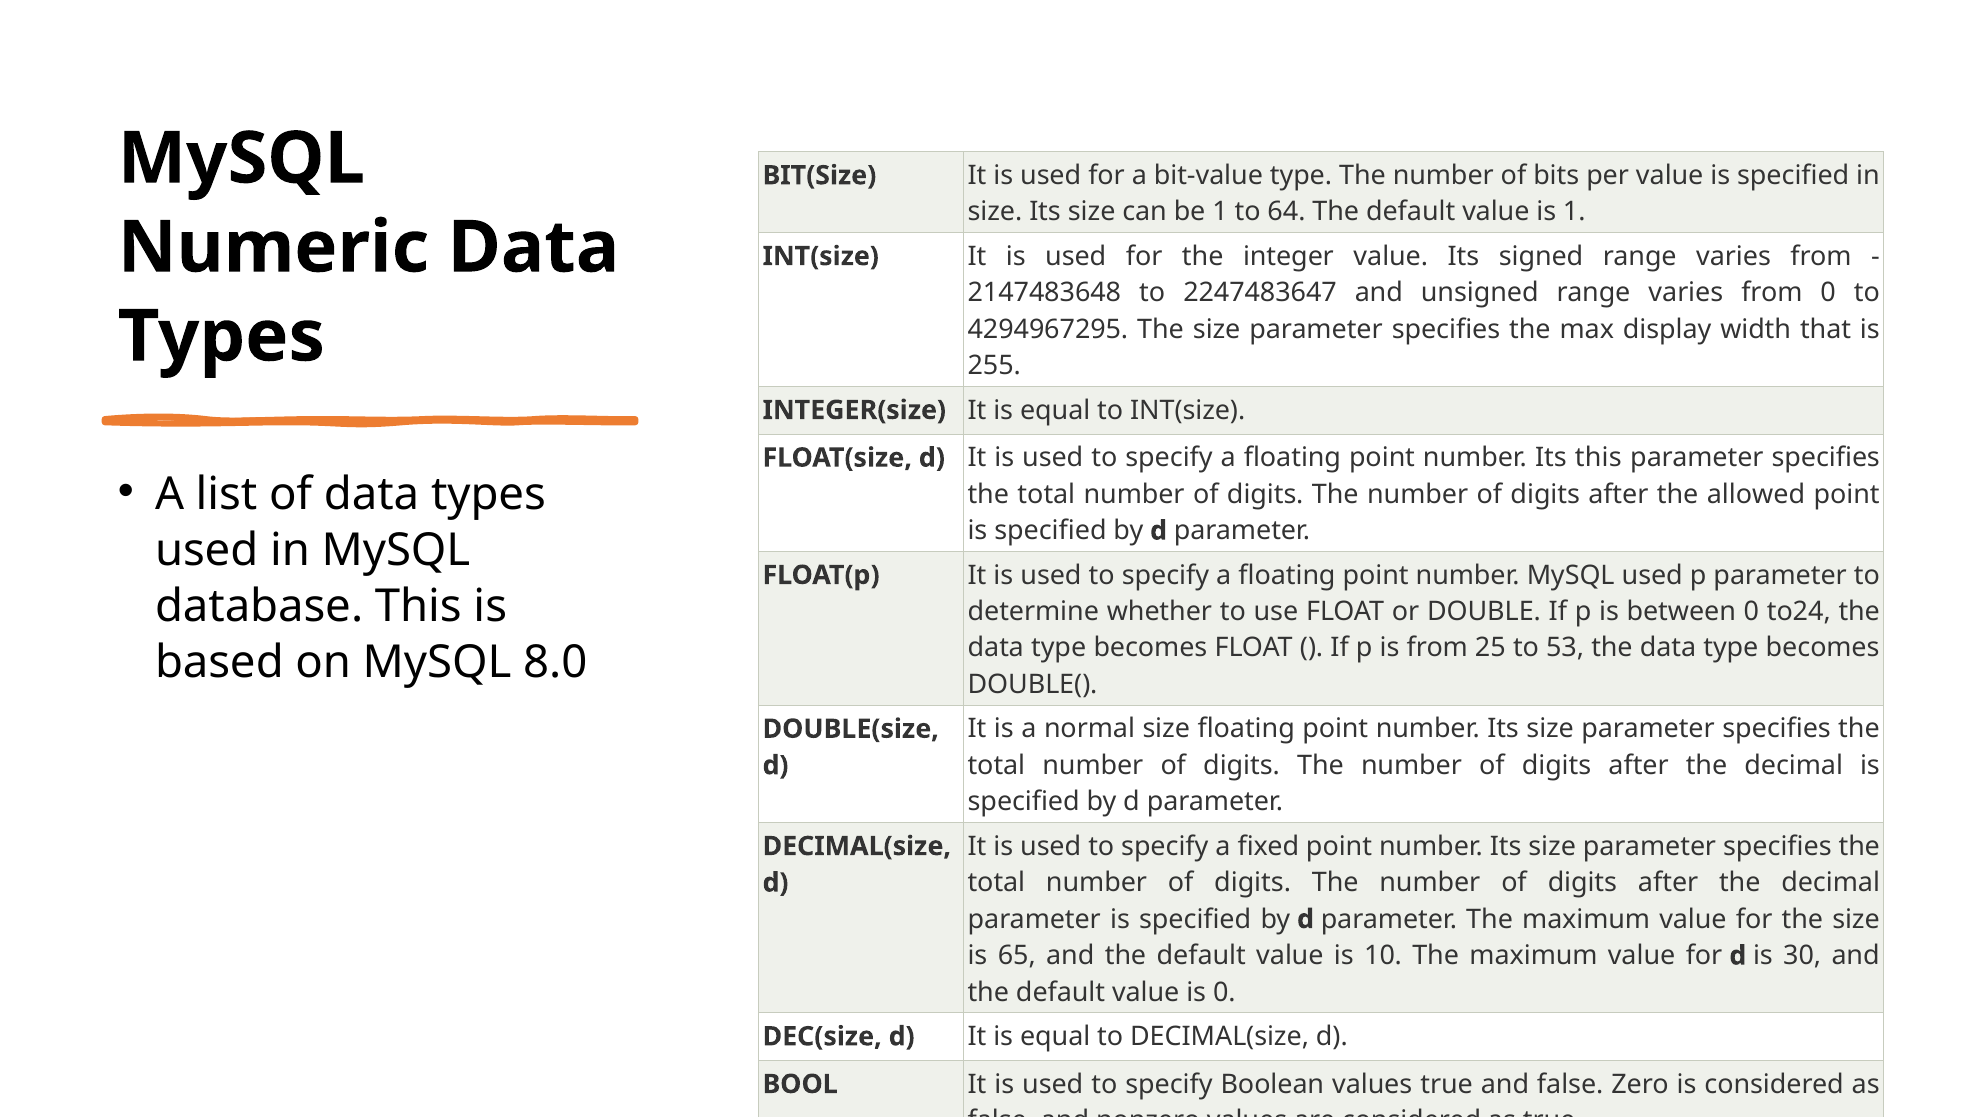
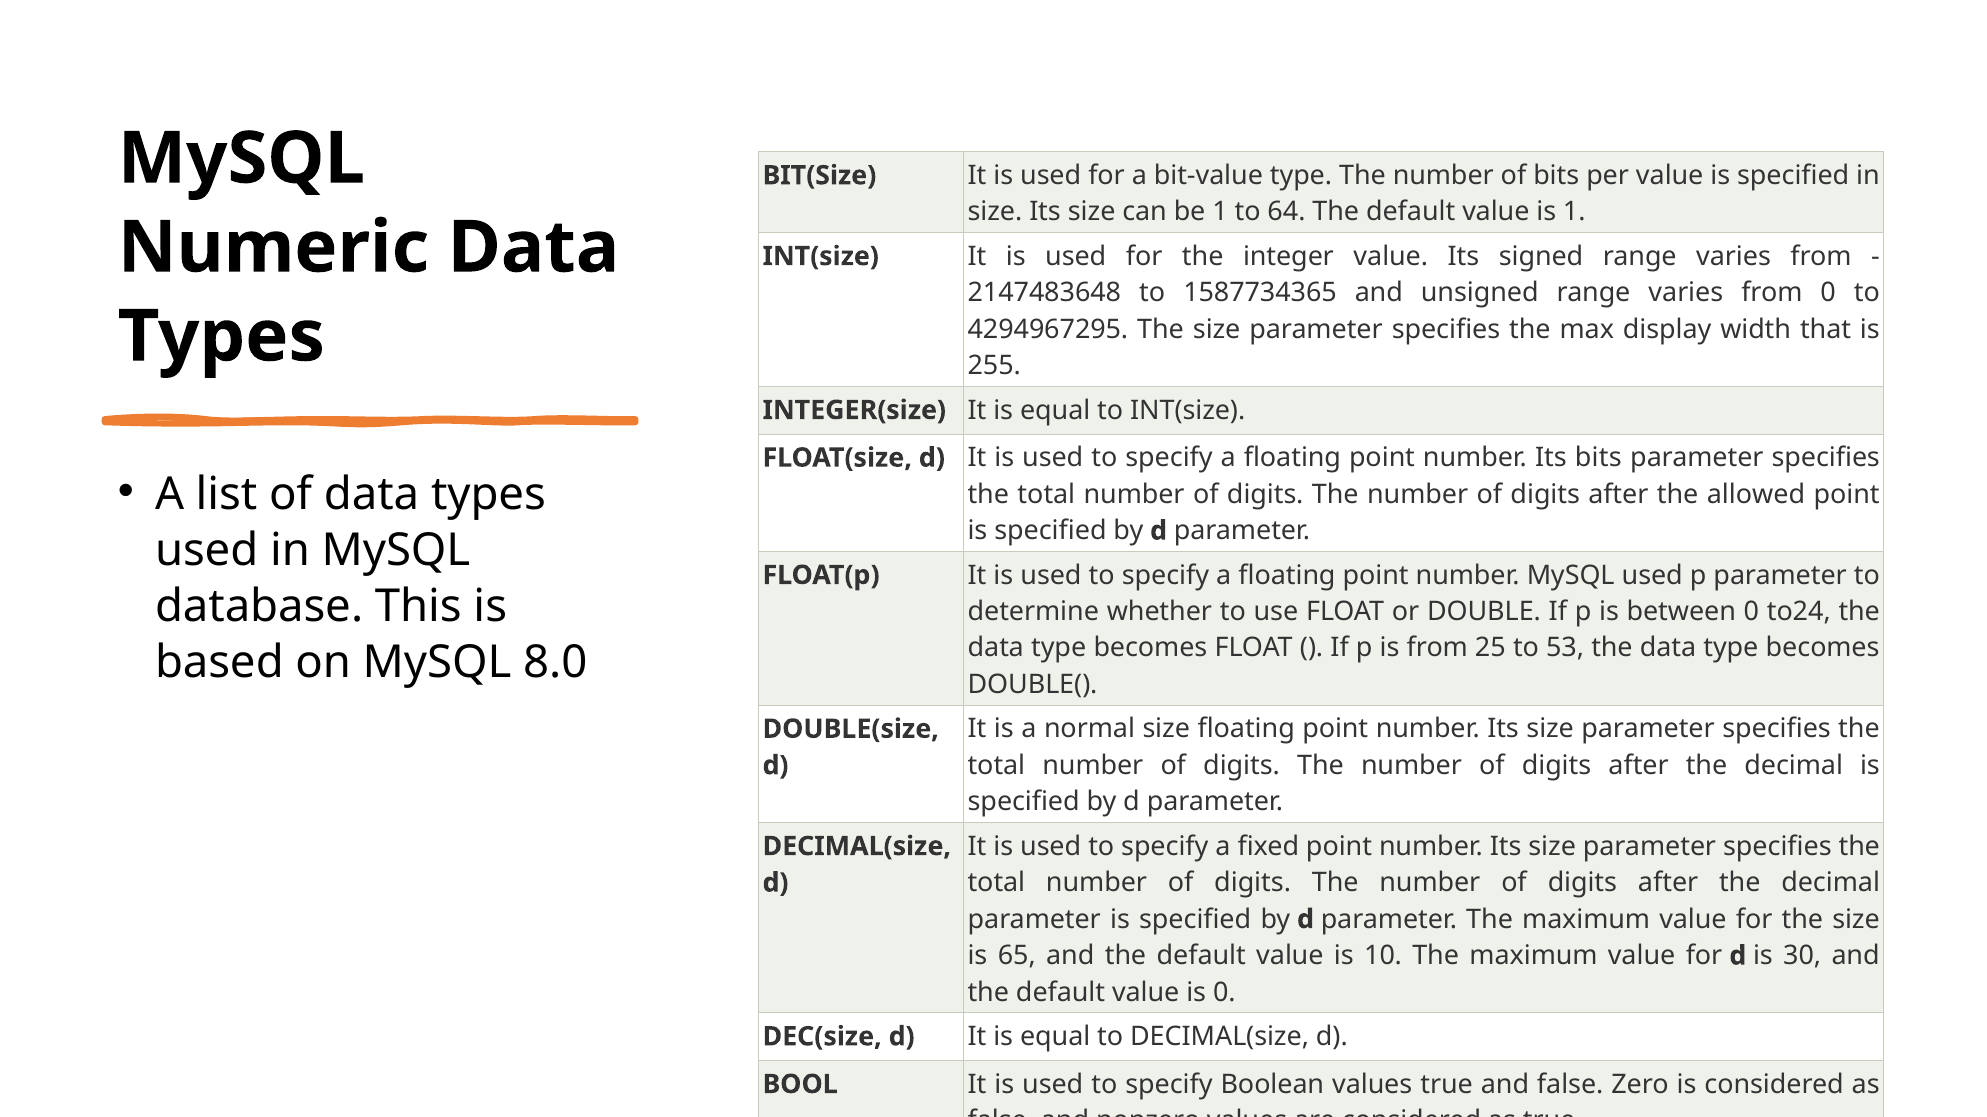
2247483647: 2247483647 -> 1587734365 (1260, 293)
Its this: this -> bits (1598, 458)
